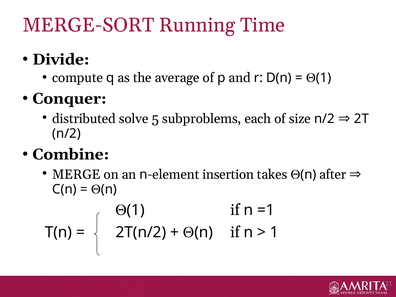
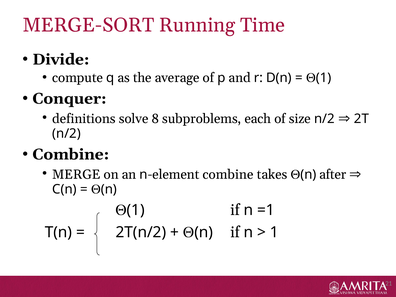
distributed: distributed -> definitions (84, 119)
5: 5 -> 8 (155, 119)
n-element insertion: insertion -> combine (228, 174)
